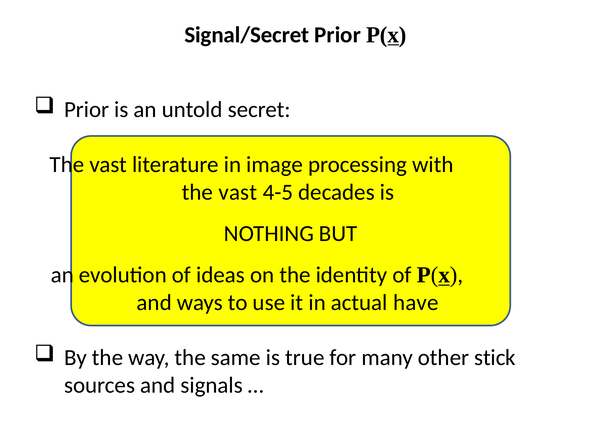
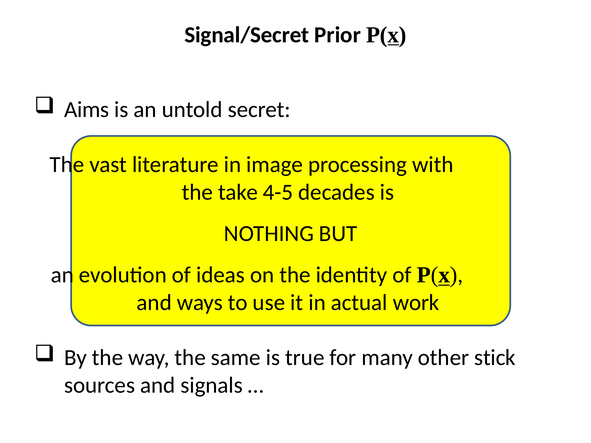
Prior: Prior -> Aims (87, 110)
vast: vast -> take (238, 192)
have: have -> work (416, 303)
